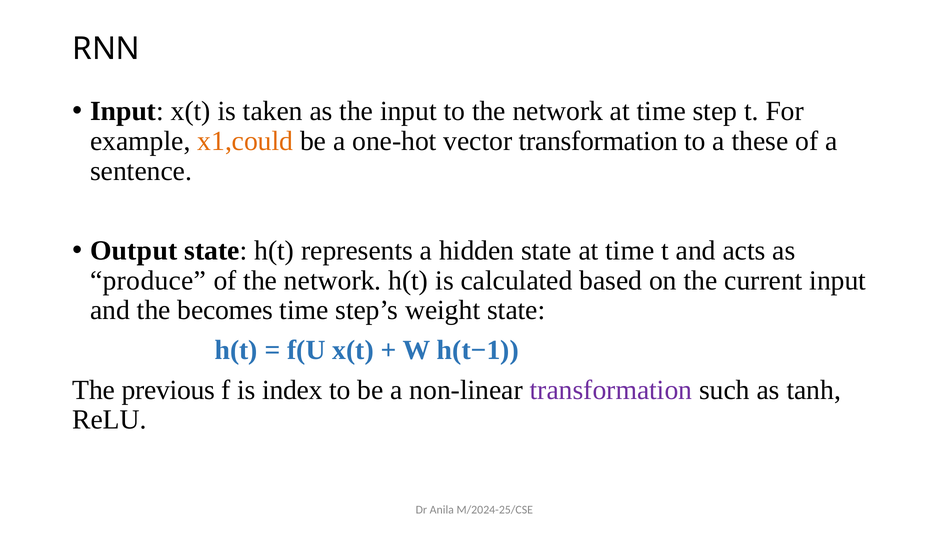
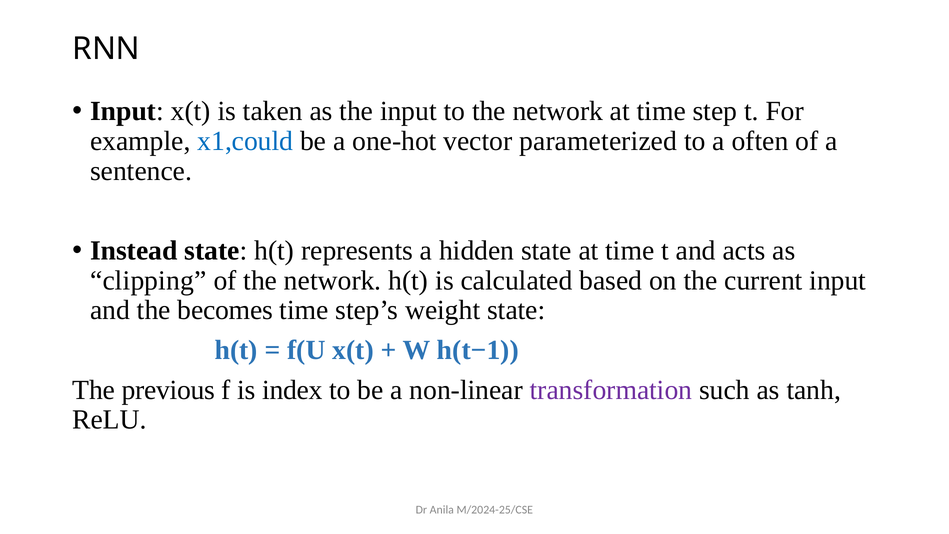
x1,could colour: orange -> blue (245, 141)
vector transformation: transformation -> parameterized (598, 141)
these: these -> often (760, 141)
Output: Output -> Instead (134, 250)
produce: produce -> clipping (148, 280)
